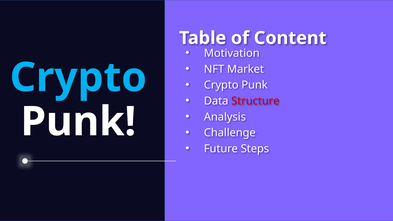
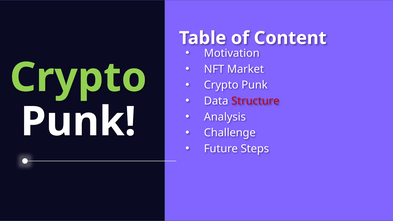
Crypto colour: light blue -> light green (78, 78)
